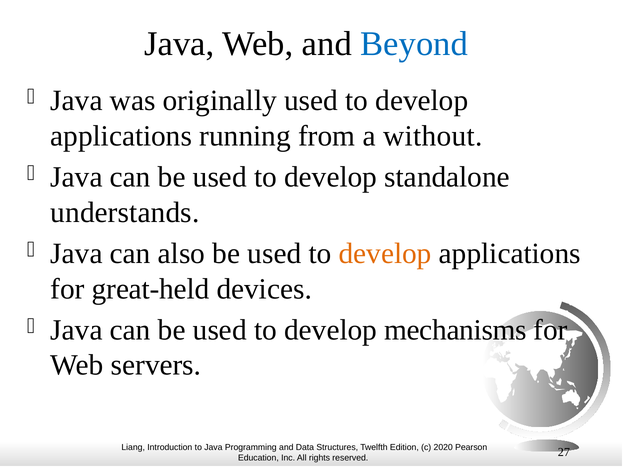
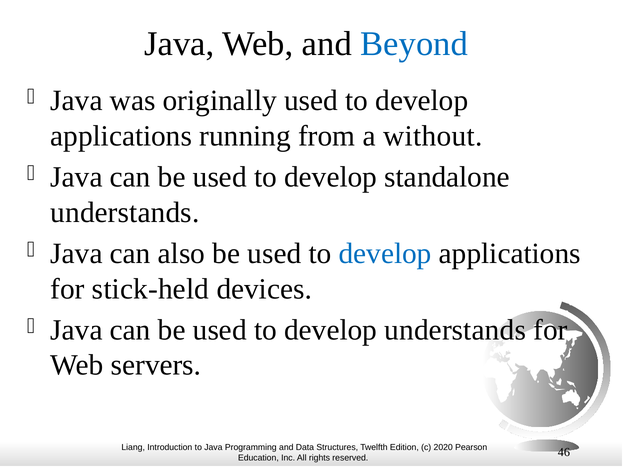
develop colour: orange -> blue (385, 254)
great-held: great-held -> stick-held (151, 289)
develop mechanisms: mechanisms -> understands (455, 330)
27: 27 -> 46 (564, 452)
